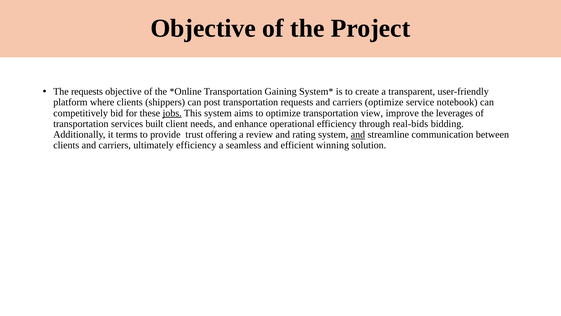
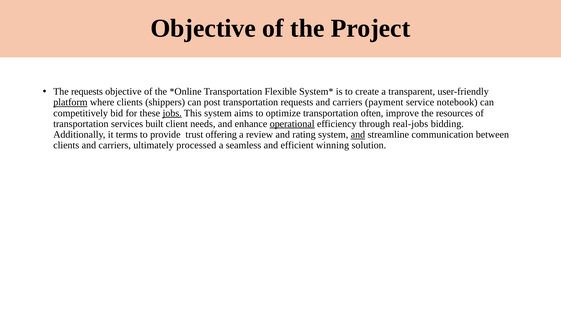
Gaining: Gaining -> Flexible (281, 91)
platform underline: none -> present (70, 102)
carriers optimize: optimize -> payment (384, 102)
view: view -> often (372, 113)
leverages: leverages -> resources (454, 113)
operational underline: none -> present (292, 124)
real-bids: real-bids -> real-jobs (410, 124)
ultimately efficiency: efficiency -> processed (196, 145)
